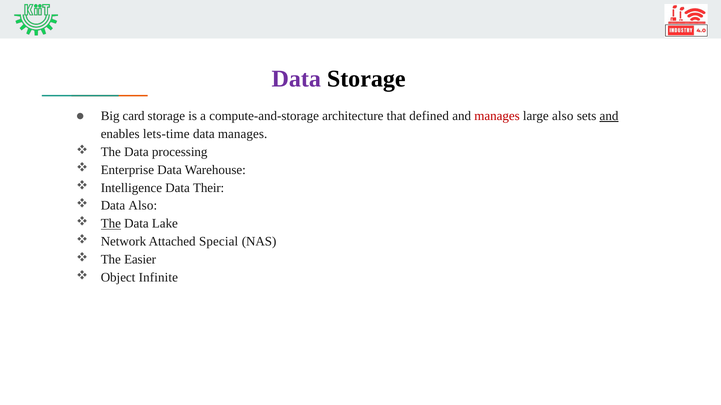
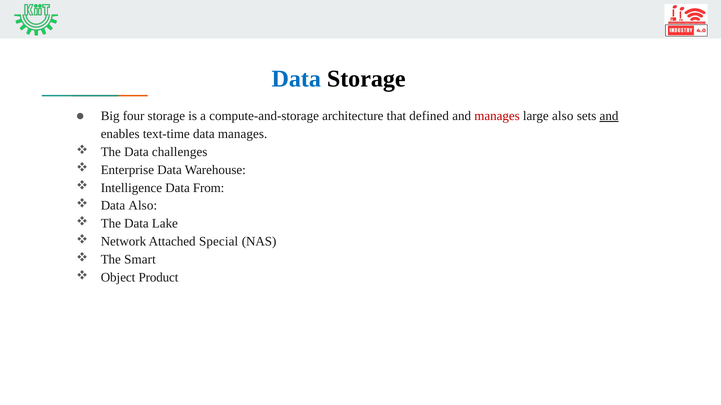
Data colour: purple -> blue (296, 79)
card: card -> four (134, 116)
lets-time: lets-time -> text-time (166, 134)
processing: processing -> challenges (180, 152)
Their: Their -> From (209, 188)
The underline: present -> none (111, 224)
Easier: Easier -> Smart (140, 260)
Infinite: Infinite -> Product (158, 278)
